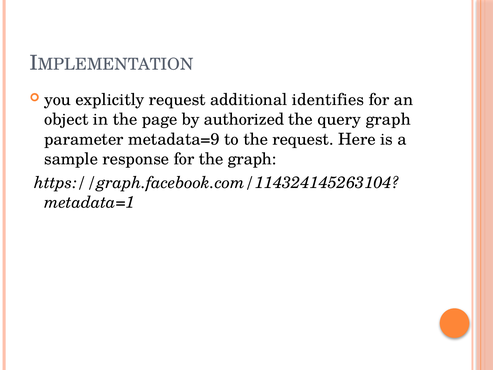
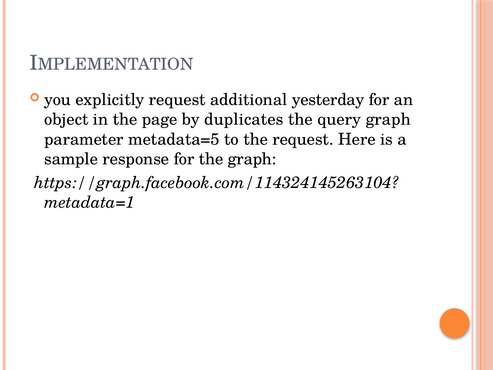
identifies: identifies -> yesterday (328, 100)
authorized: authorized -> duplicates (244, 119)
metadata=9: metadata=9 -> metadata=5 (174, 139)
